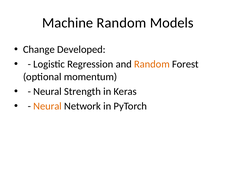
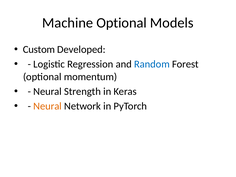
Machine Random: Random -> Optional (122, 23)
Change: Change -> Custom (39, 50)
Random colour: orange -> blue (152, 64)
